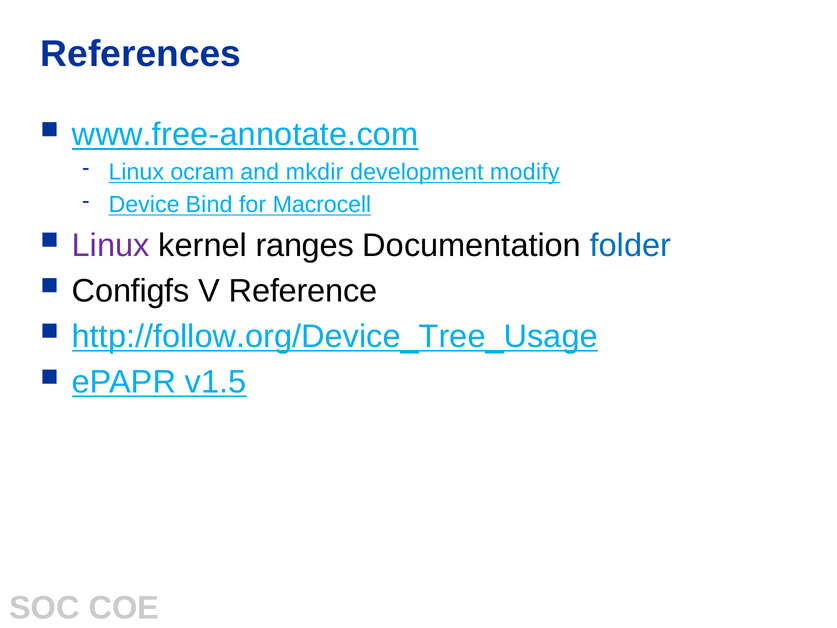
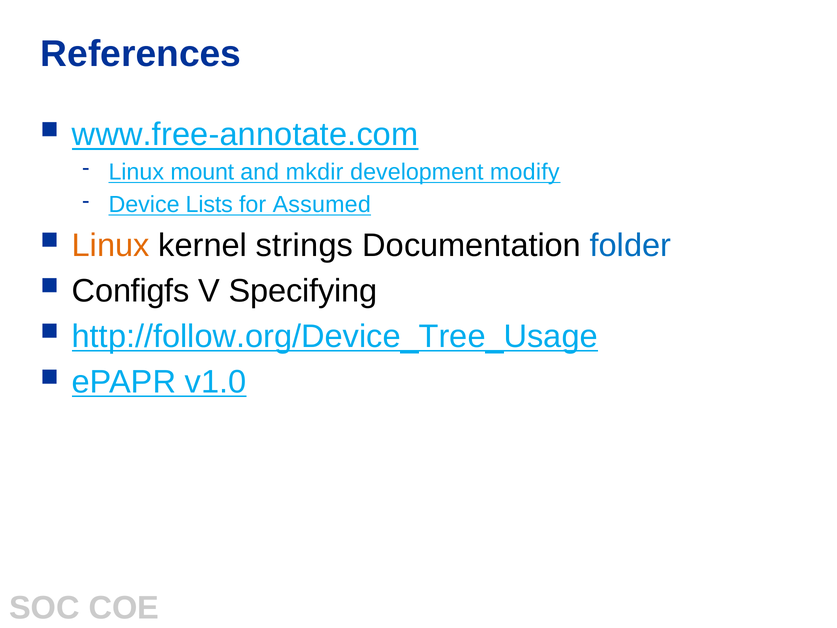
ocram: ocram -> mount (202, 172)
Bind: Bind -> Lists (209, 205)
Macrocell: Macrocell -> Assumed (322, 205)
Linux colour: purple -> orange (111, 245)
ranges: ranges -> strings (305, 245)
Reference: Reference -> Specifying (303, 291)
v1.5: v1.5 -> v1.0 (216, 382)
